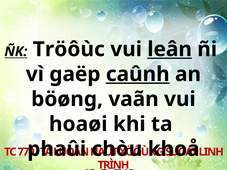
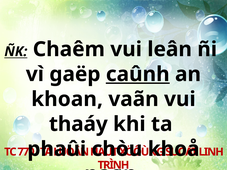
Tröôùc: Tröôùc -> Chaêm (69, 49)
leân underline: present -> none (170, 49)
böøng: böøng -> khoan (67, 99)
hoaøi: hoaøi -> thaáy (78, 124)
